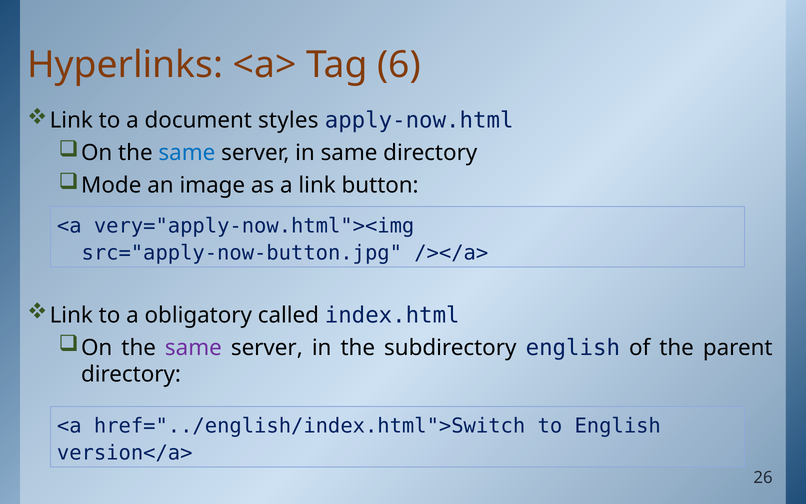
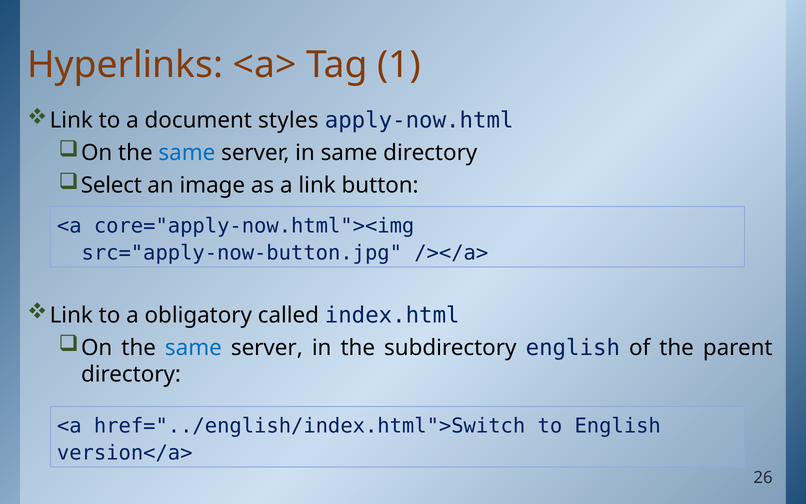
6: 6 -> 1 (399, 65)
Mode: Mode -> Select (111, 185)
very="apply-now.html"><img: very="apply-now.html"><img -> core="apply-now.html"><img (254, 226)
same colour: purple -> blue (193, 348)
